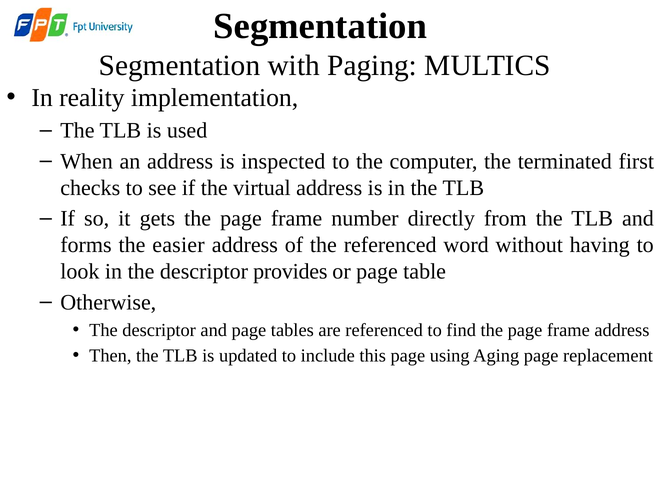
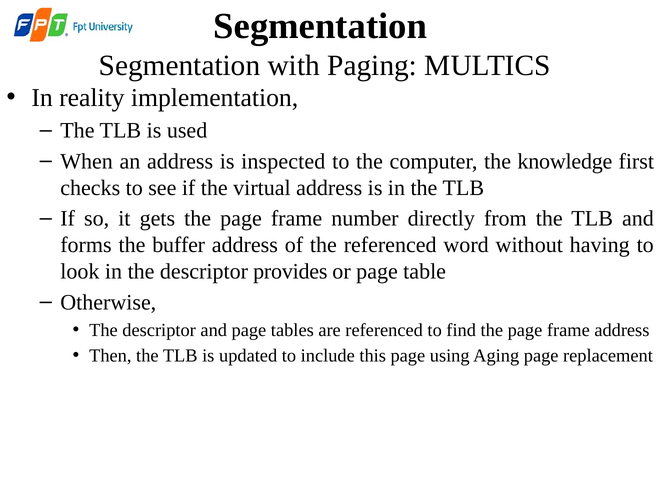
terminated: terminated -> knowledge (565, 161)
easier: easier -> buffer (179, 245)
